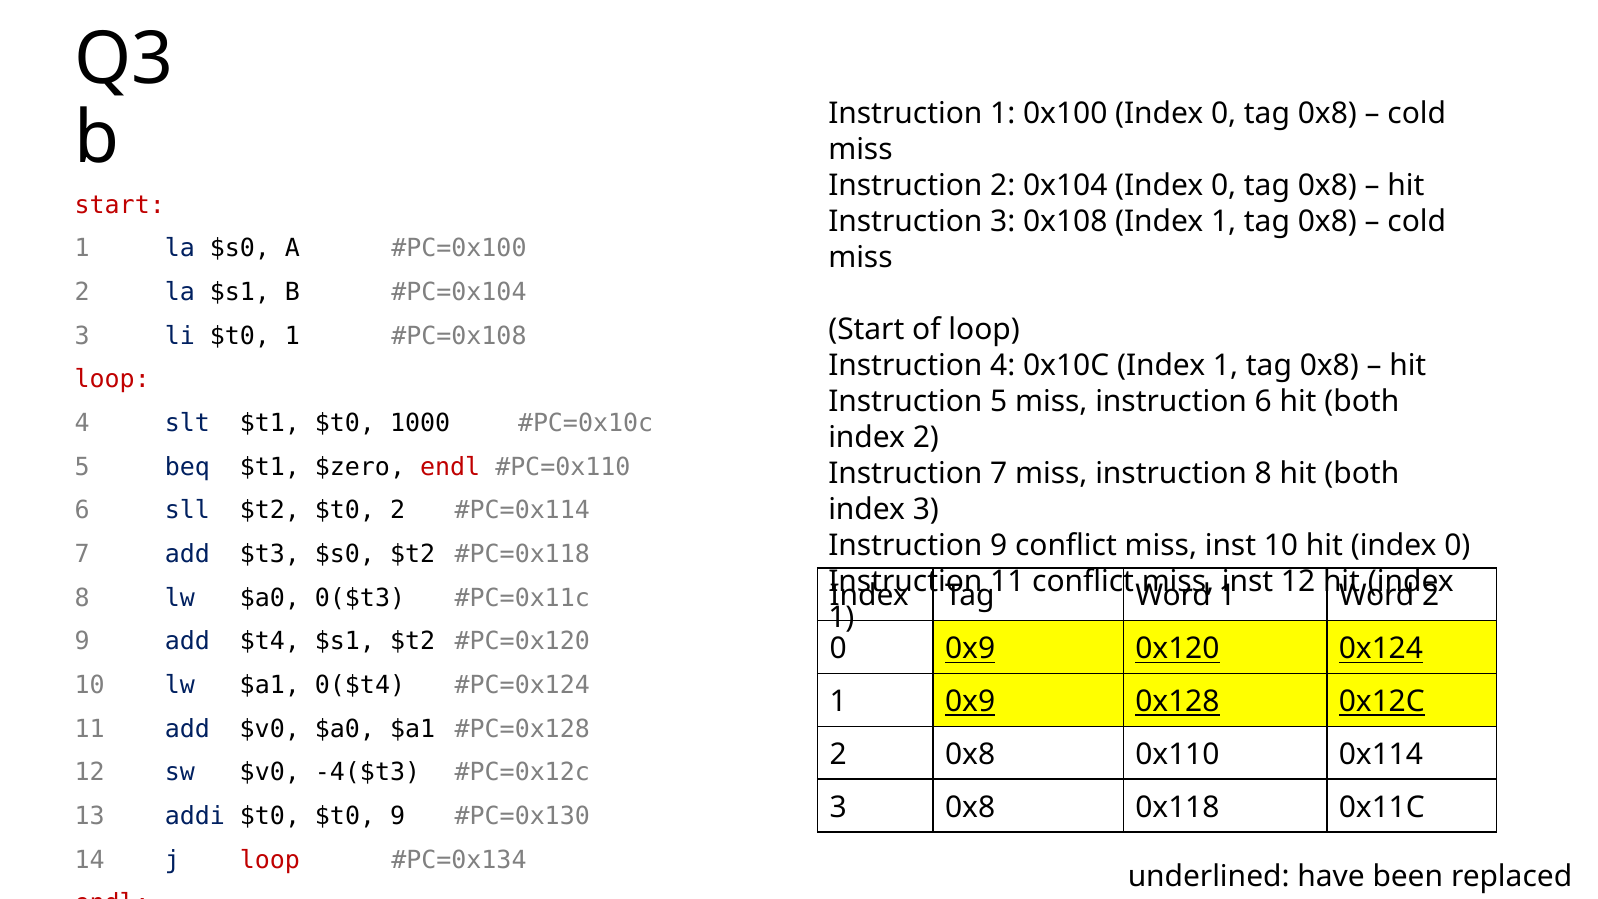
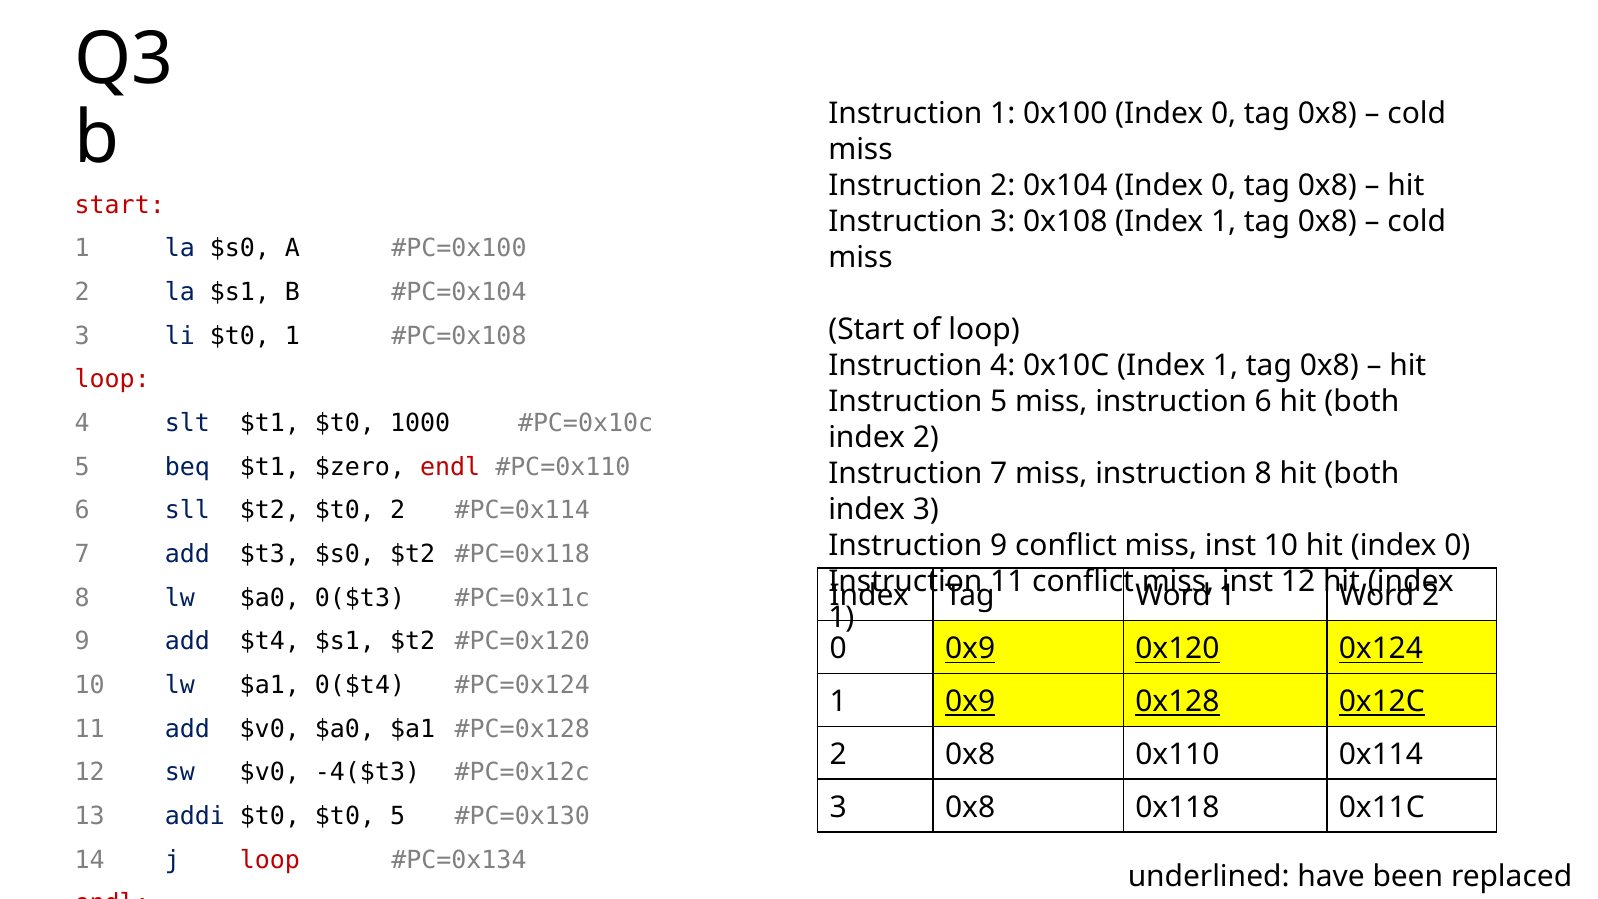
$t0 9: 9 -> 5 (398, 816)
